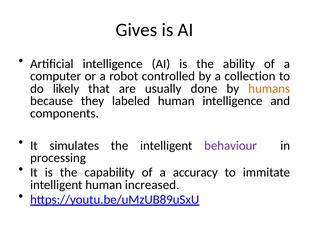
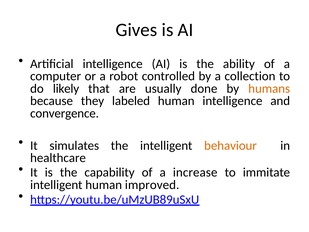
components: components -> convergence (65, 113)
behaviour colour: purple -> orange (230, 145)
processing: processing -> healthcare (58, 158)
accuracy: accuracy -> increase (195, 172)
increased: increased -> improved (152, 185)
